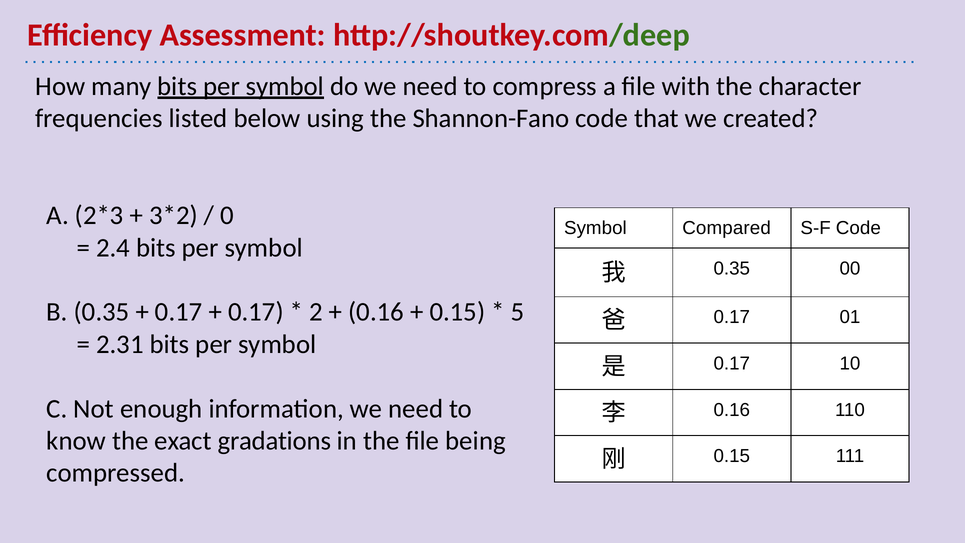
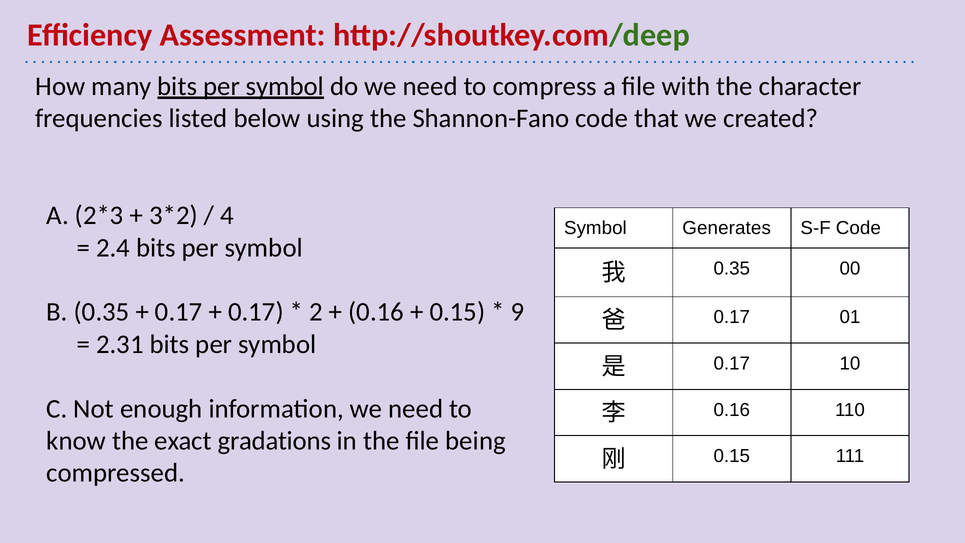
0: 0 -> 4 (227, 215)
Compared: Compared -> Generates (727, 228)
5: 5 -> 9 (517, 312)
